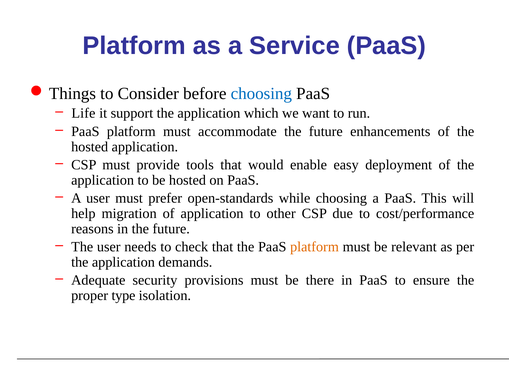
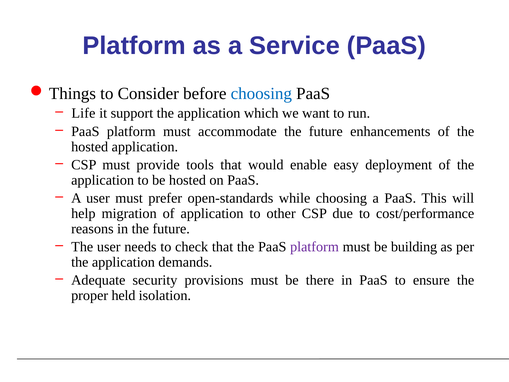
platform colour: orange -> purple (314, 247)
relevant: relevant -> building (414, 247)
type: type -> held (123, 295)
